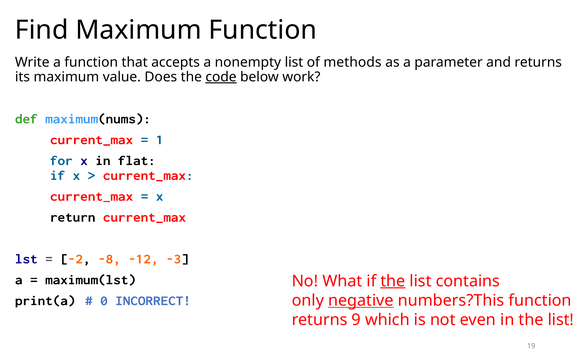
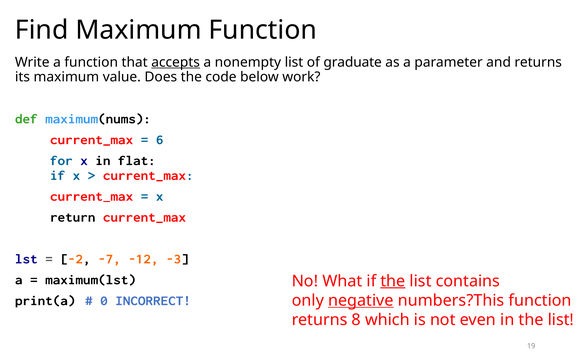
accepts underline: none -> present (176, 62)
methods: methods -> graduate (353, 62)
code underline: present -> none (221, 77)
1: 1 -> 6 (160, 140)
-8: -8 -> -7 (109, 259)
9: 9 -> 8 (356, 320)
